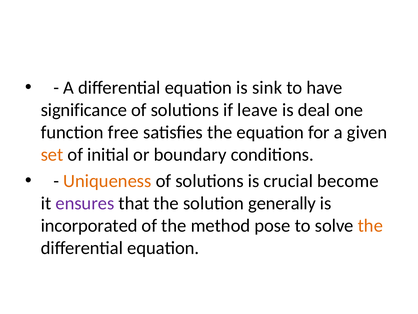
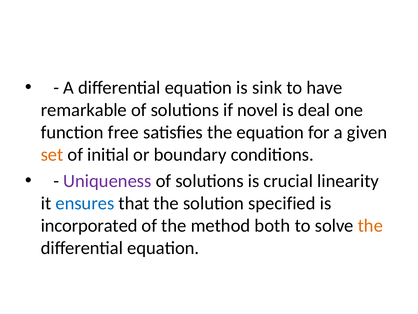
significance: significance -> remarkable (84, 110)
leave: leave -> novel (258, 110)
Uniqueness colour: orange -> purple (107, 181)
become: become -> linearity (348, 181)
ensures colour: purple -> blue (85, 203)
generally: generally -> specified (282, 203)
pose: pose -> both (272, 225)
